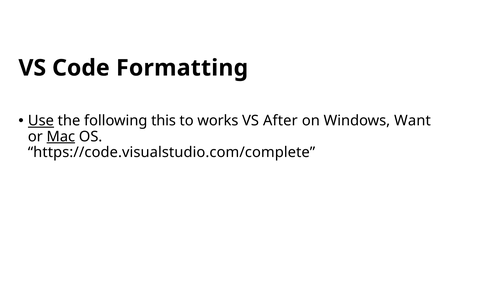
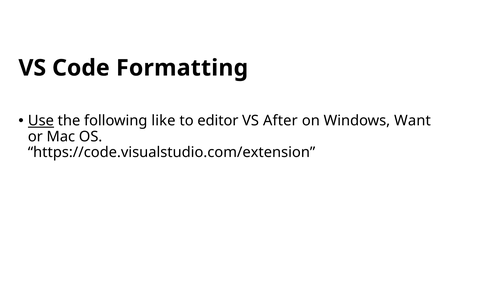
this: this -> like (163, 121)
works: works -> editor (218, 121)
Mac underline: present -> none (61, 137)
https://code.visualstudio.com/complete: https://code.visualstudio.com/complete -> https://code.visualstudio.com/extension (172, 152)
